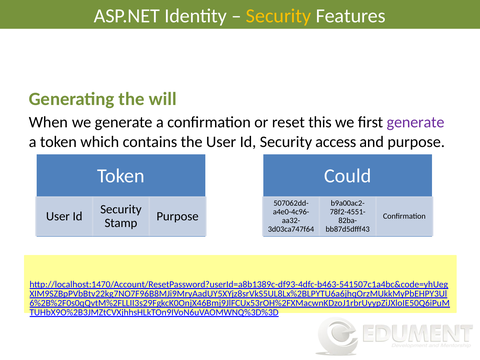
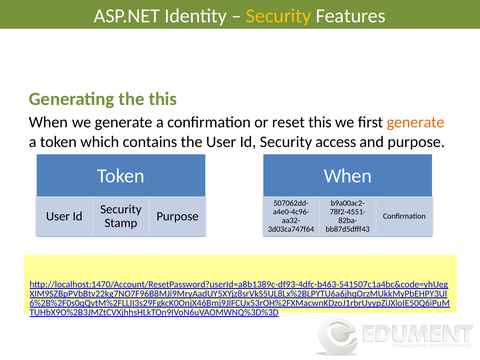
the will: will -> this (163, 99)
generate colour: purple -> orange (416, 122)
Could: Could -> When (348, 176)
